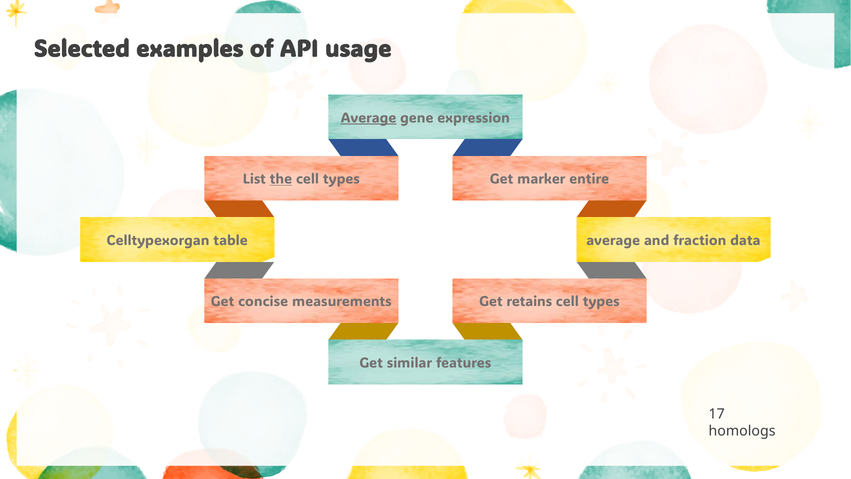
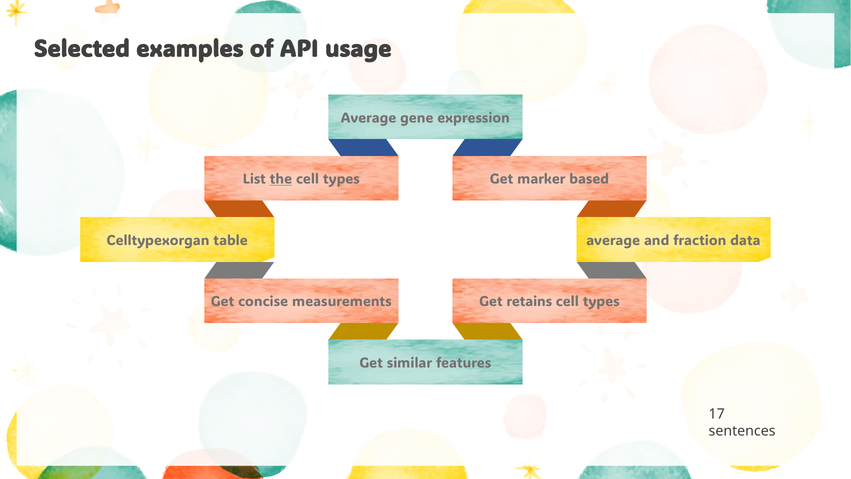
Average underline: present -> none (368, 118)
entire: entire -> based (589, 179)
homologs: homologs -> sentences (742, 431)
